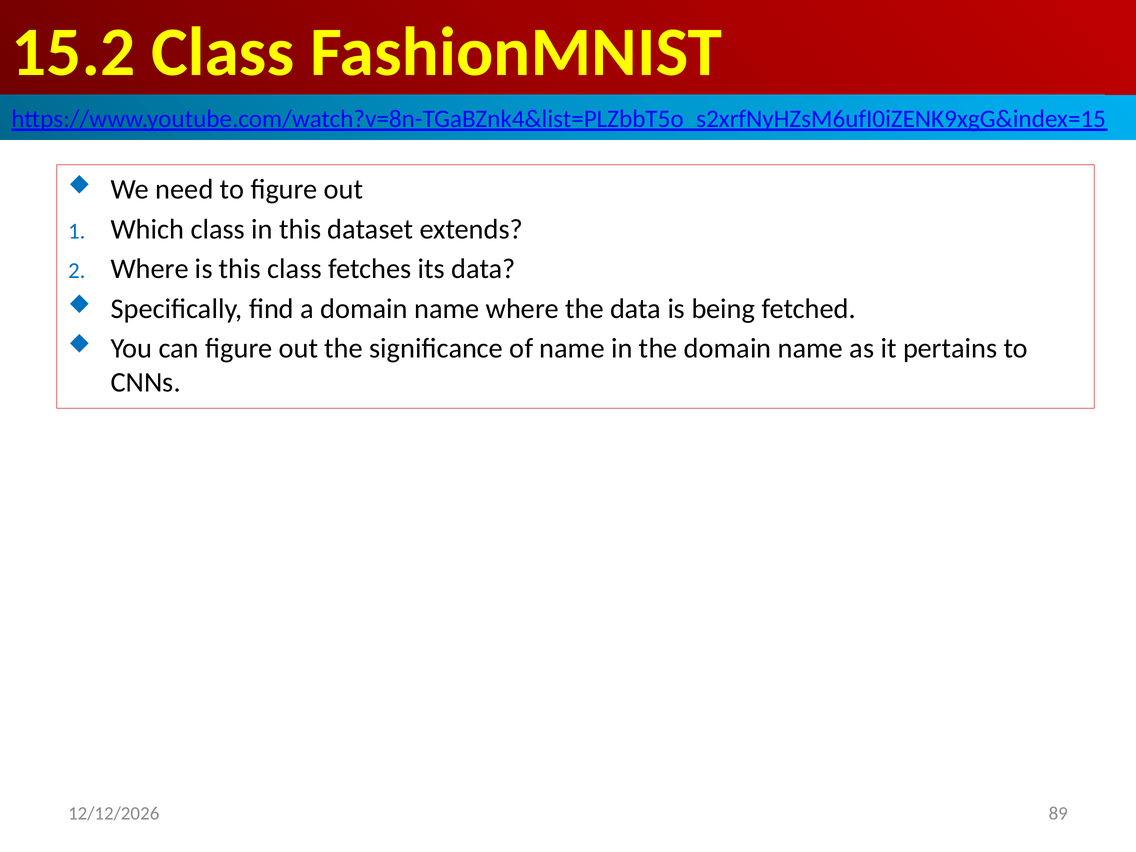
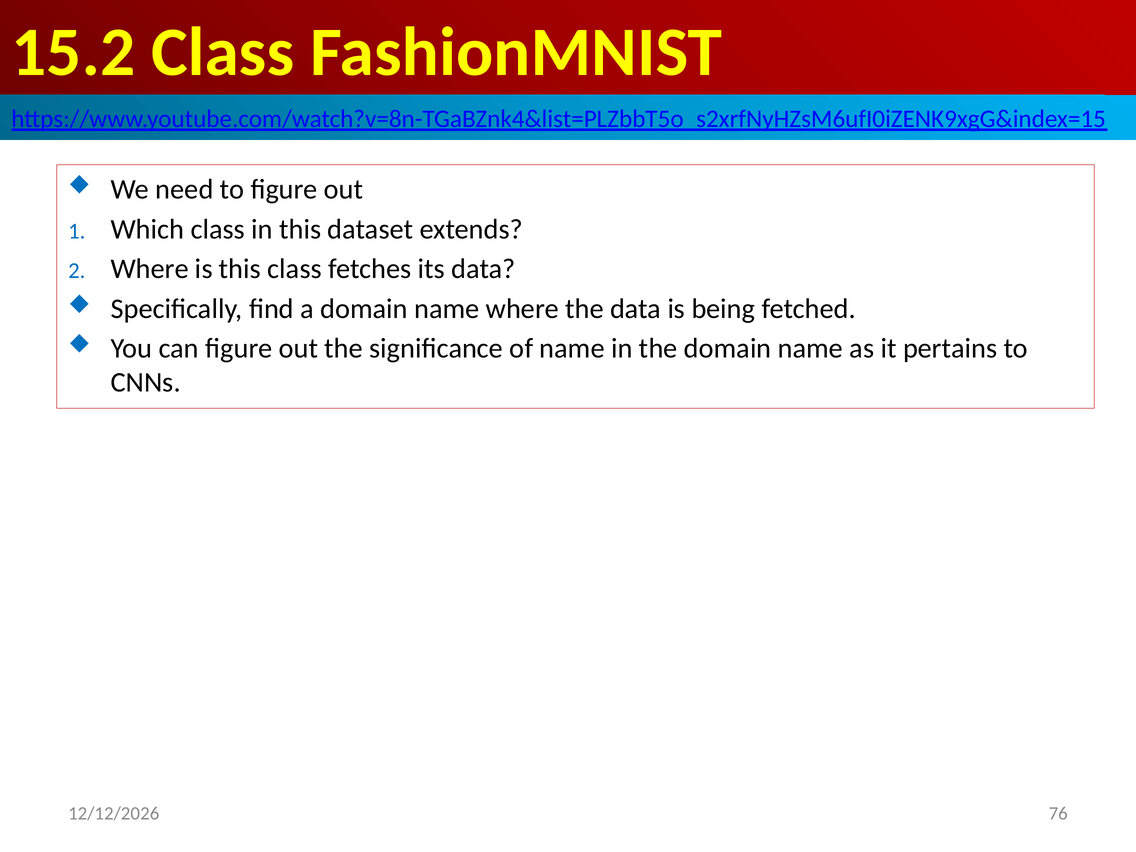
89: 89 -> 76 (1058, 813)
